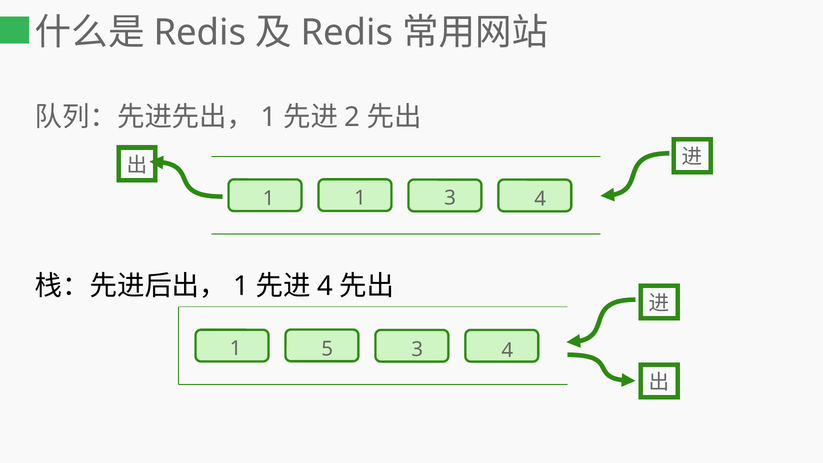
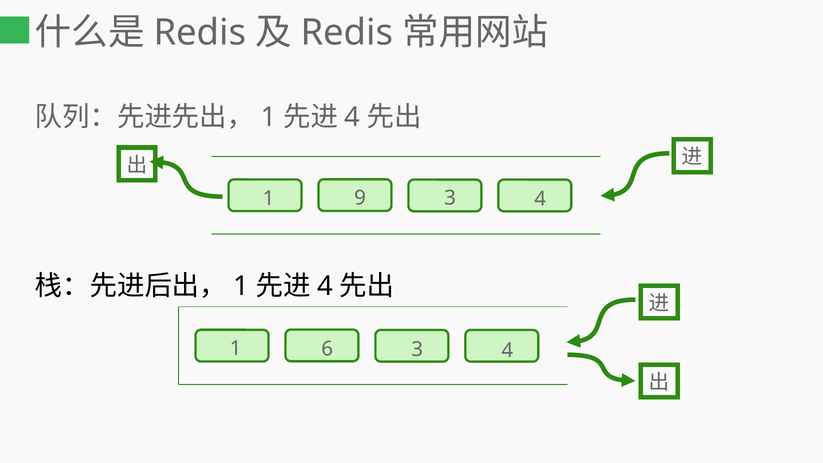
2: 2 -> 4 (352, 117)
1 1: 1 -> 9 (360, 198)
5: 5 -> 6 (327, 349)
